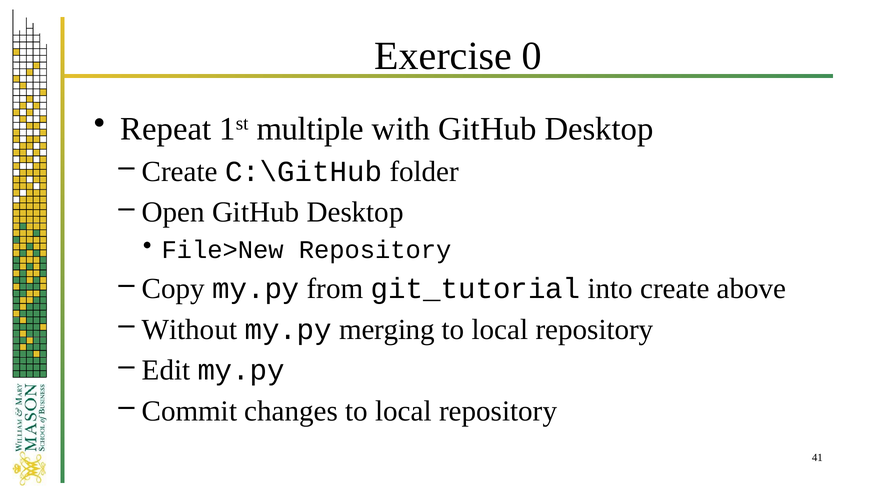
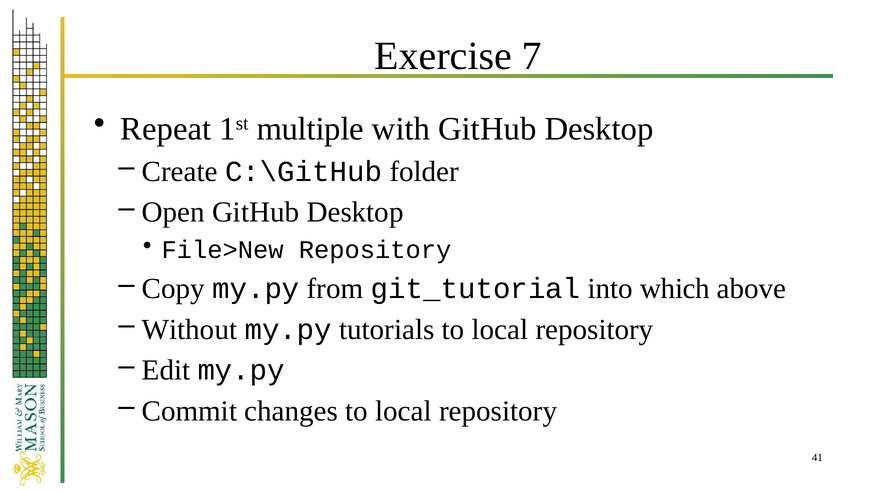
0: 0 -> 7 (532, 56)
into create: create -> which (675, 289)
merging: merging -> tutorials (387, 329)
